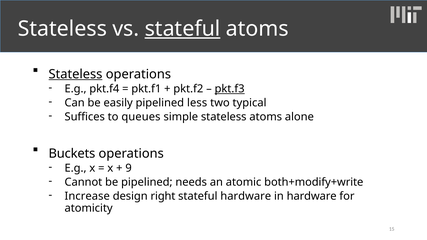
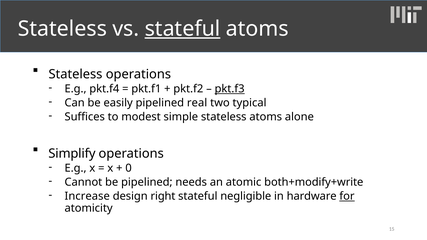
Stateless underline: present -> none (75, 74)
less: less -> real (197, 103)
queues: queues -> modest (141, 117)
Buckets: Buckets -> Simplify (72, 154)
9: 9 -> 0 (129, 168)
stateful hardware: hardware -> negligible (246, 196)
for underline: none -> present (347, 196)
